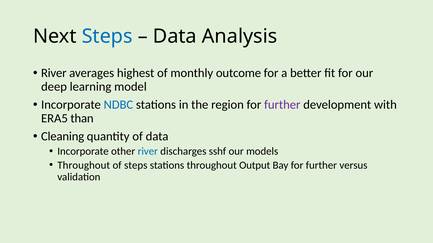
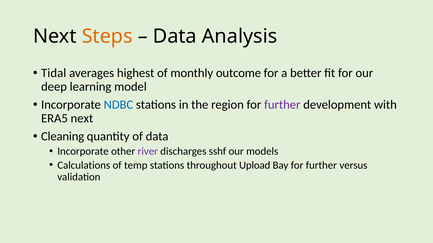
Steps colour: blue -> orange (107, 36)
River: River -> Tidal (54, 73)
ERA5 than: than -> next (82, 119)
river colour: blue -> purple (148, 152)
Throughout: Throughout -> Calculations (84, 166)
of steps: steps -> temp (136, 166)
Output: Output -> Upload (255, 166)
